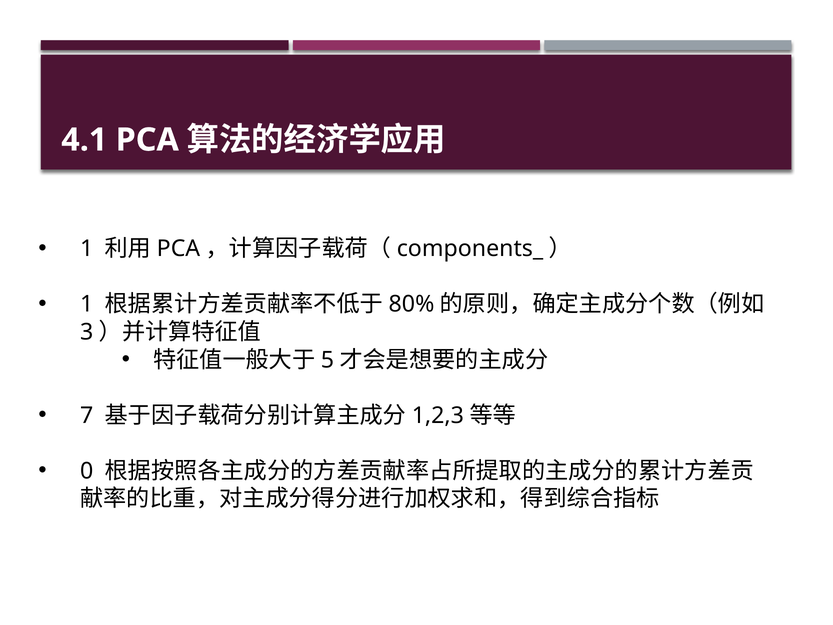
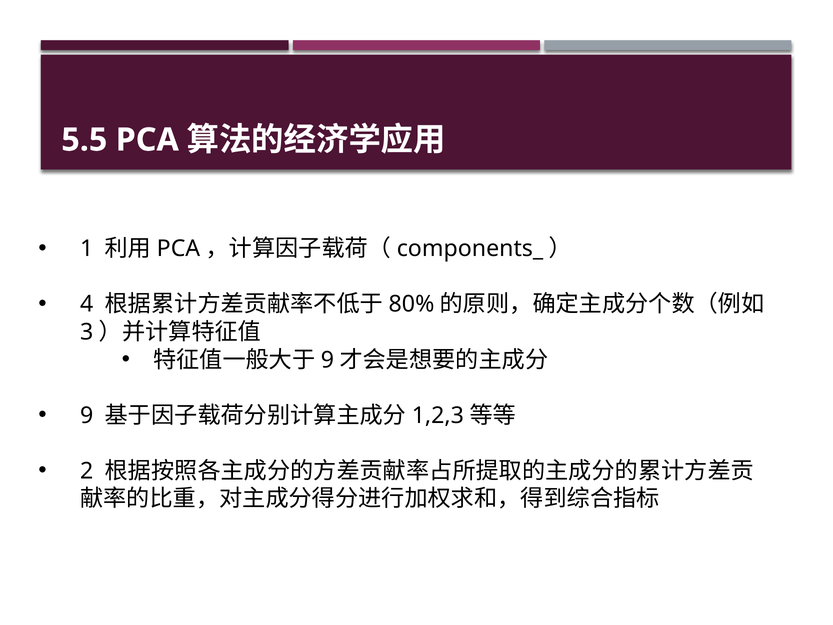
4.1: 4.1 -> 5.5 (84, 140)
1: 1 -> 4 (87, 304)
5: 5 -> 9 (327, 360)
7: 7 -> 9 (87, 415)
0: 0 -> 2 (87, 471)
